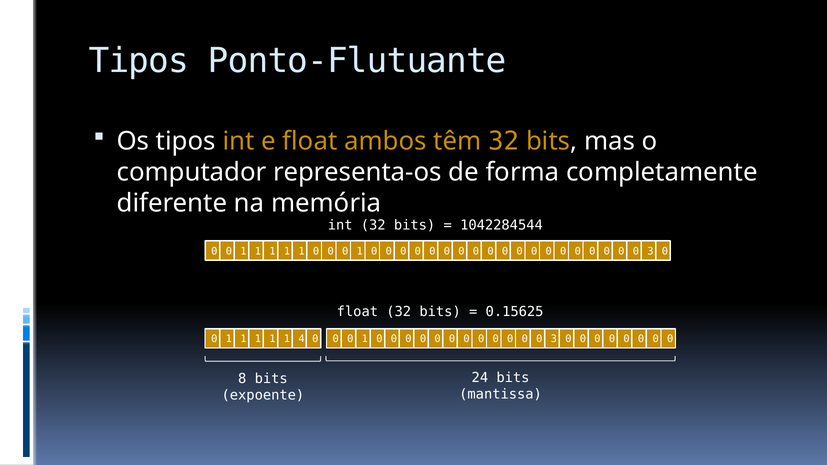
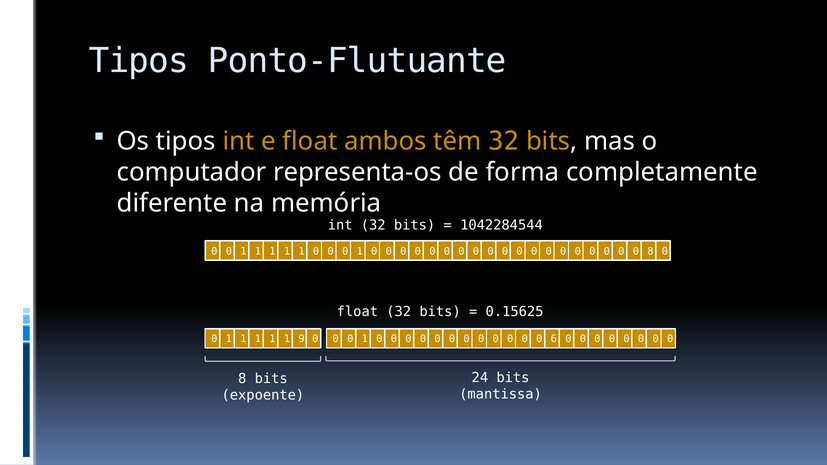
3: 3 -> 8 (650, 251)
4: 4 -> 9 (302, 339)
3: 3 -> 6 (554, 339)
